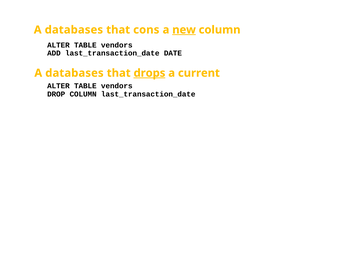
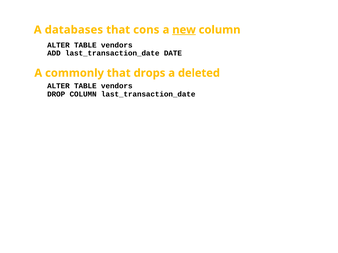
databases: databases -> commonly (74, 73)
drops underline: present -> none (149, 73)
current: current -> deleted (199, 73)
